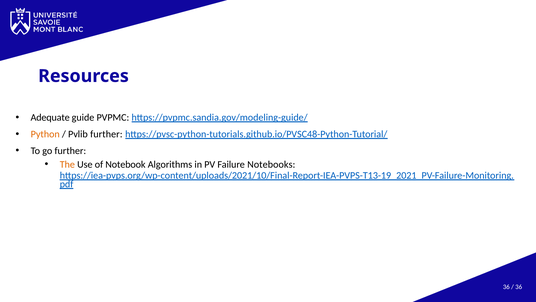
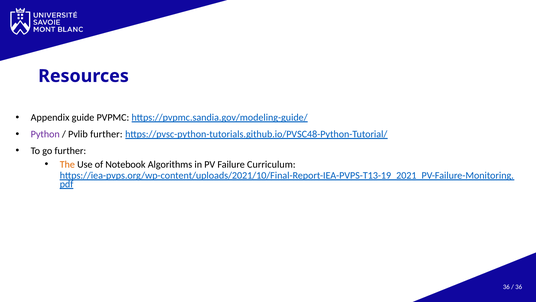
Adequate: Adequate -> Appendix (50, 117)
Python colour: orange -> purple (45, 134)
Notebooks: Notebooks -> Curriculum (271, 164)
